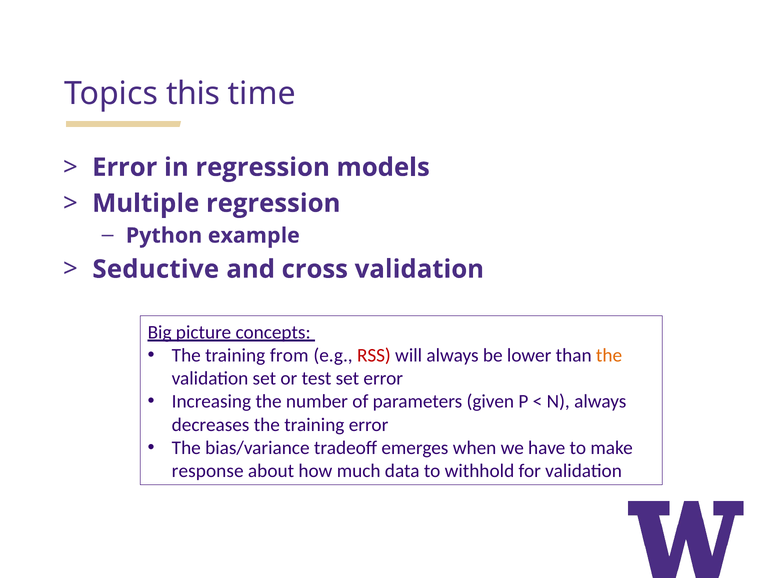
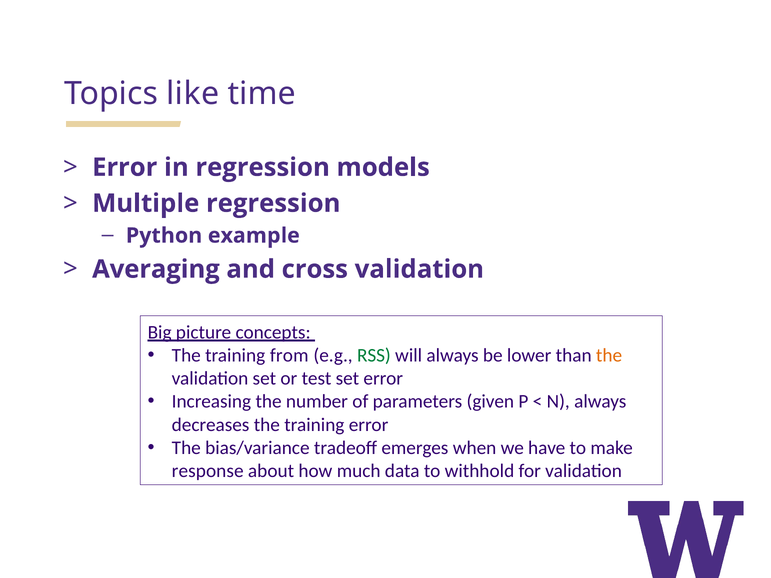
this: this -> like (193, 94)
Seductive: Seductive -> Averaging (156, 269)
RSS colour: red -> green (374, 356)
